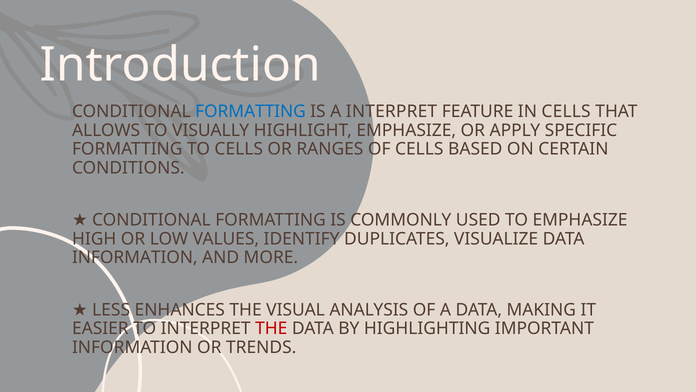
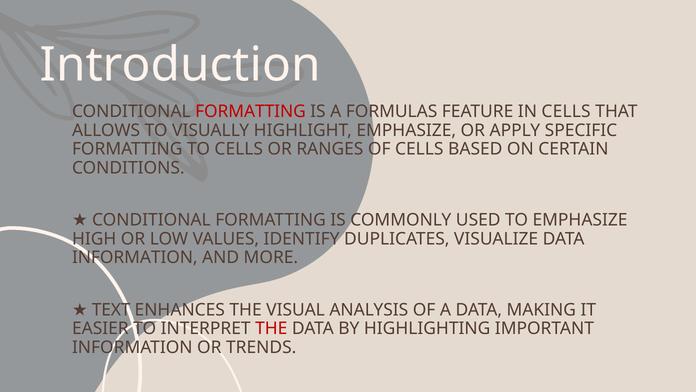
FORMATTING colour: blue -> red (250, 111)
A INTERPRET: INTERPRET -> FORMULAS (392, 111)
LESS: LESS -> TEXT (111, 309)
